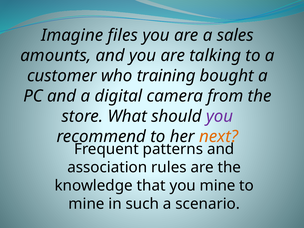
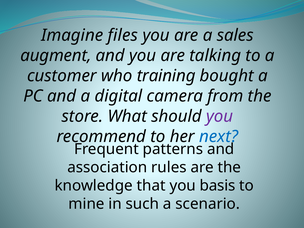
amounts: amounts -> augment (56, 55)
next colour: orange -> blue (219, 136)
you mine: mine -> basis (218, 186)
